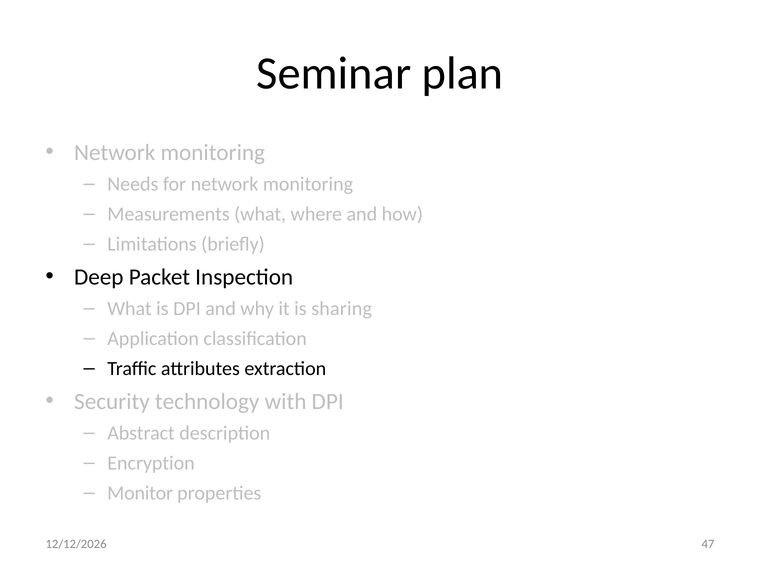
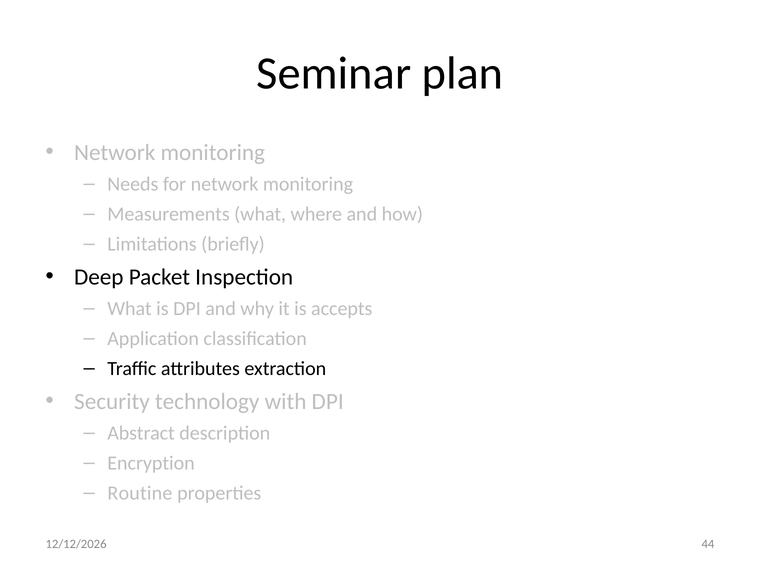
sharing: sharing -> accepts (342, 309)
Monitor: Monitor -> Routine (140, 493)
47: 47 -> 44 (708, 544)
